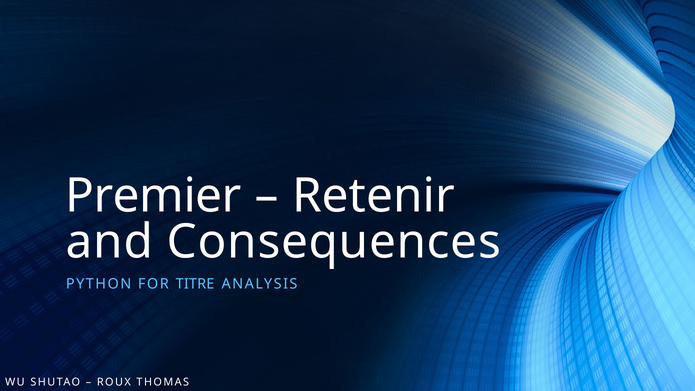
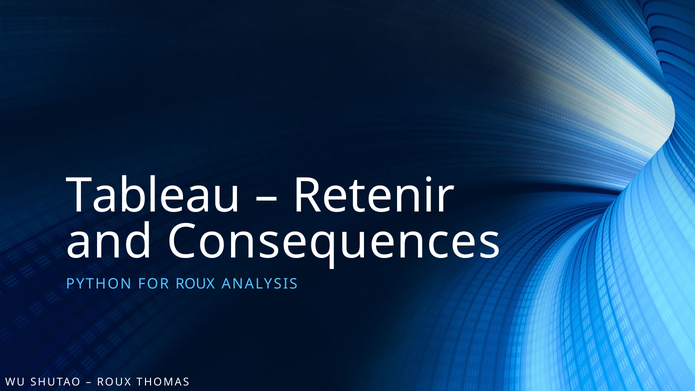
Premier: Premier -> Tableau (153, 196)
FOR TITRE: TITRE -> ROUX (195, 284)
